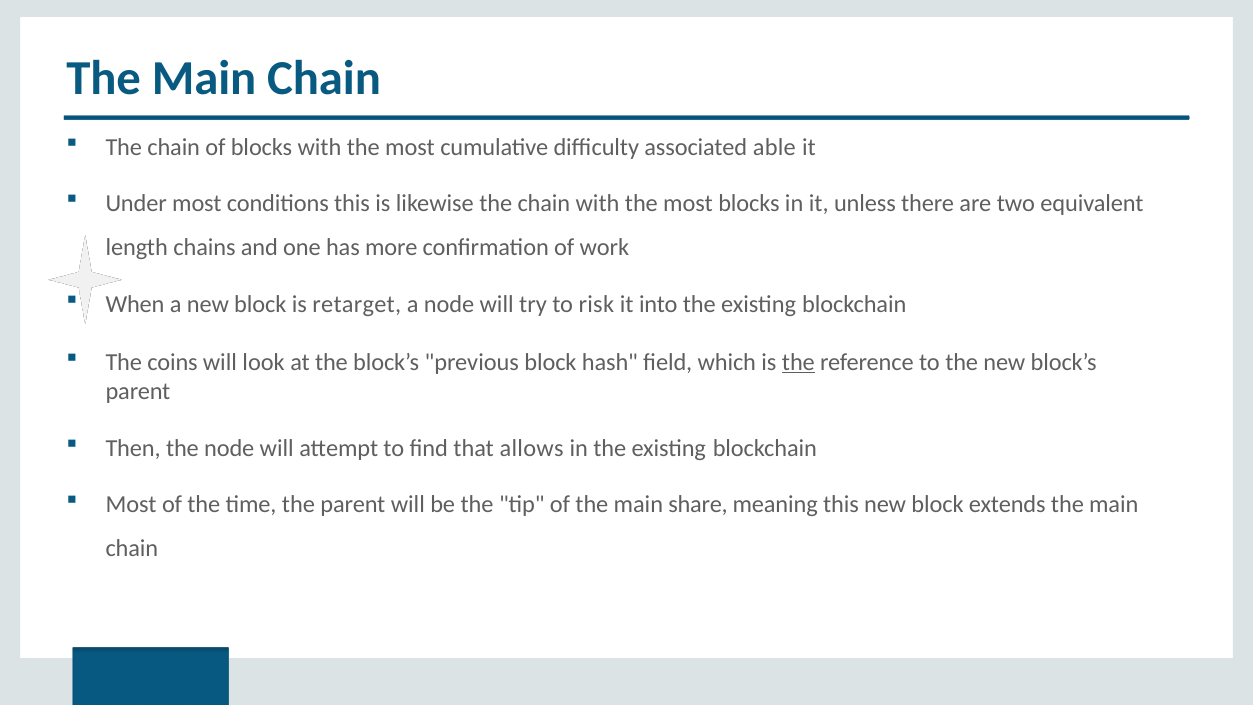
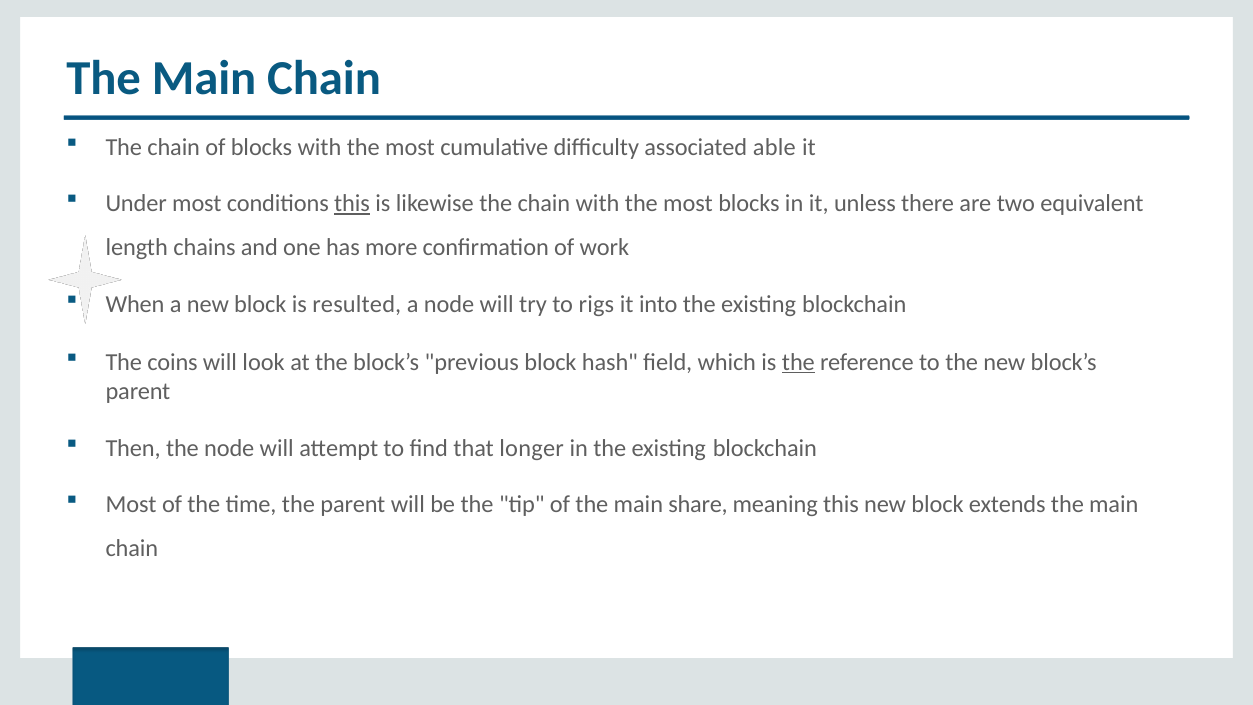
this underline: none -> present (352, 204)
retarget: retarget -> resulted (357, 305)
risk: risk -> rigs (596, 305)
allows: allows -> longer (532, 448)
